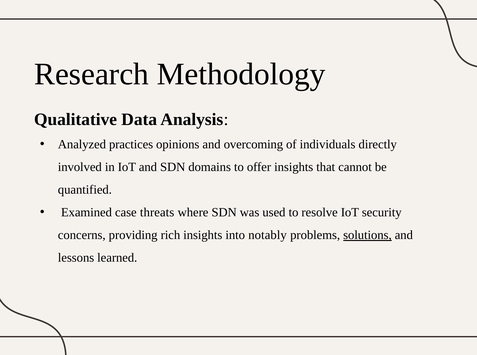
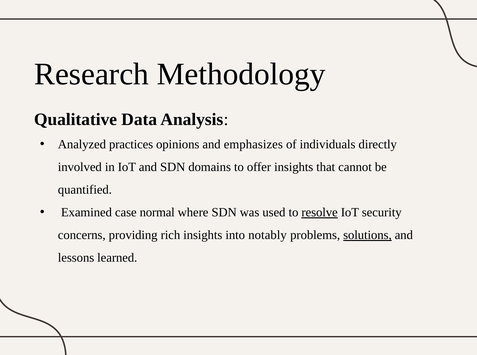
overcoming: overcoming -> emphasizes (253, 144)
threats: threats -> normal (157, 212)
resolve underline: none -> present (320, 212)
